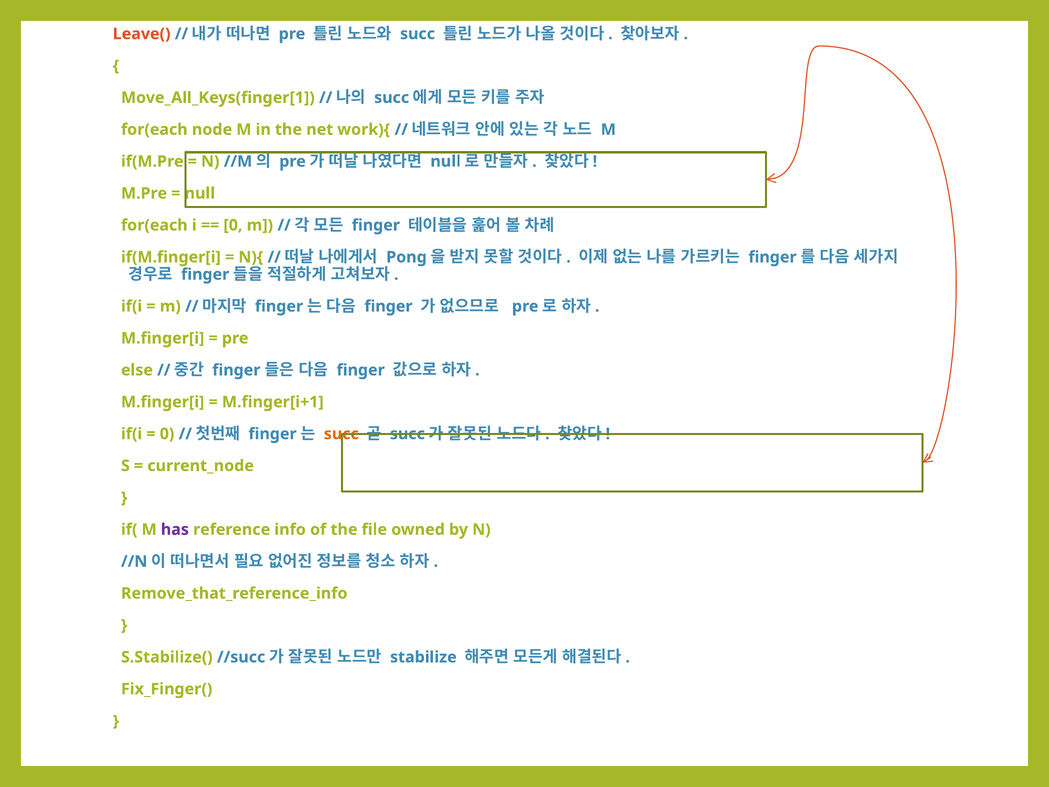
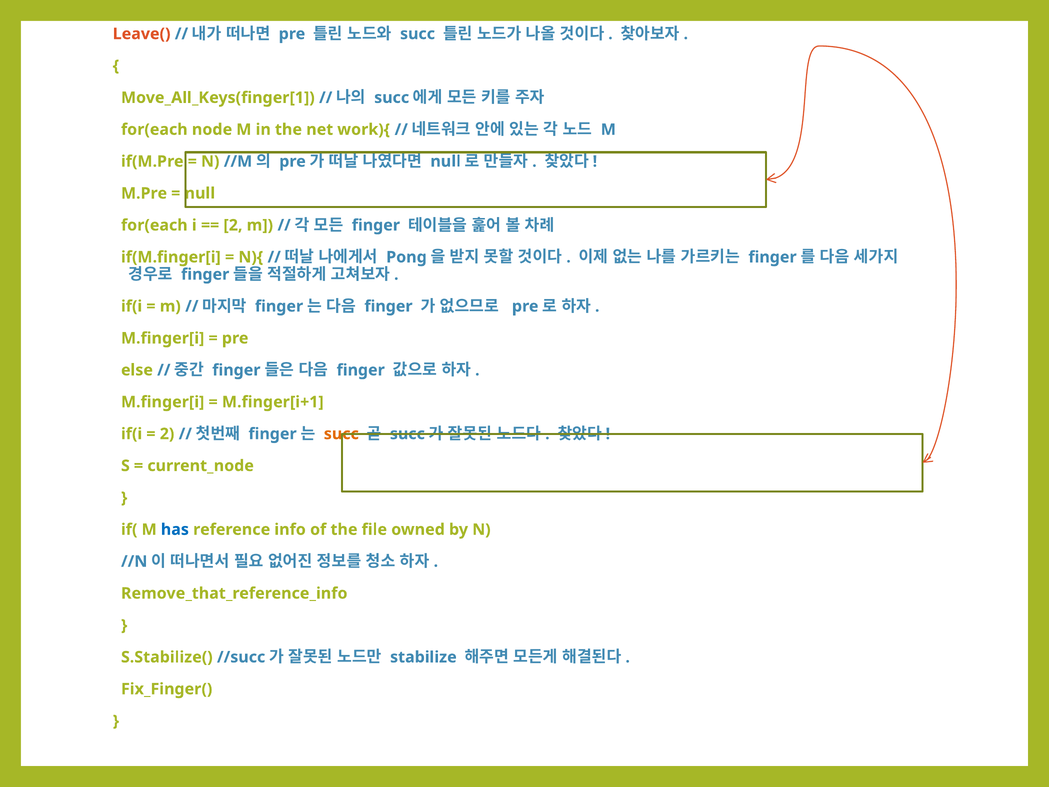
0: 0 -> 2 (233, 225)
0: 0 -> 2 (167, 434)
has colour: purple -> blue (175, 529)
